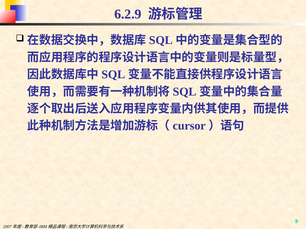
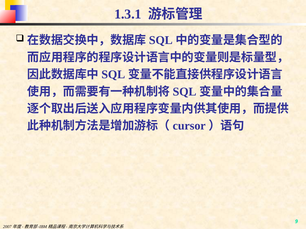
6.2.9: 6.2.9 -> 1.3.1 (128, 14)
